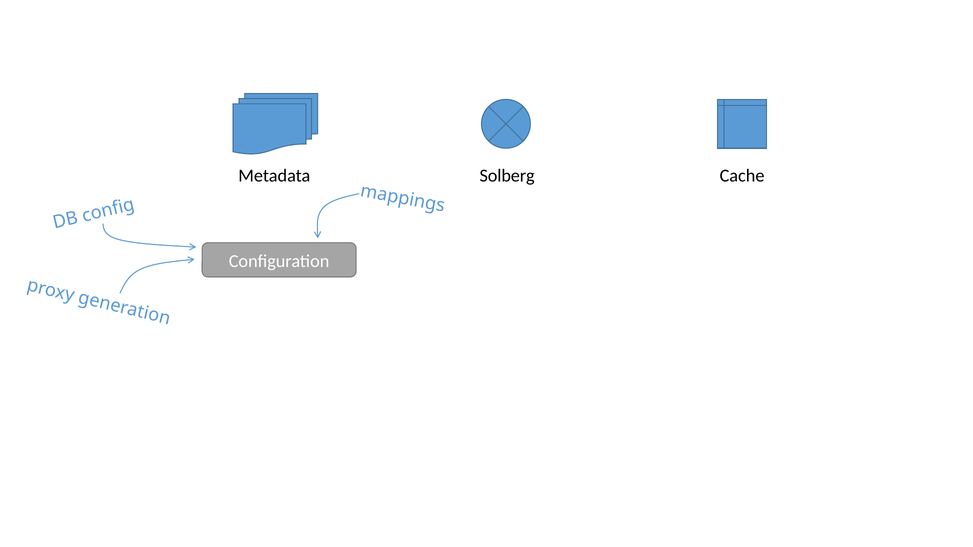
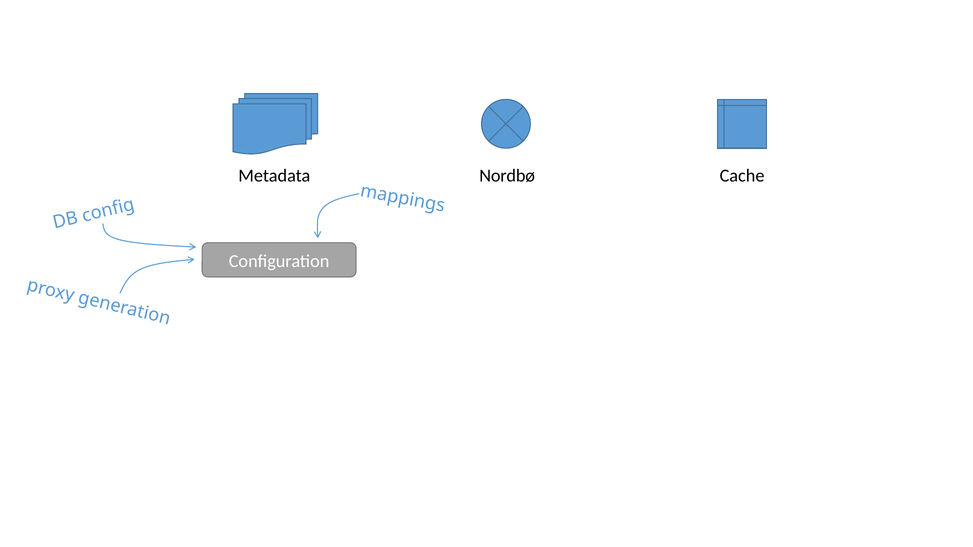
Solberg: Solberg -> Nordbø (507, 176)
